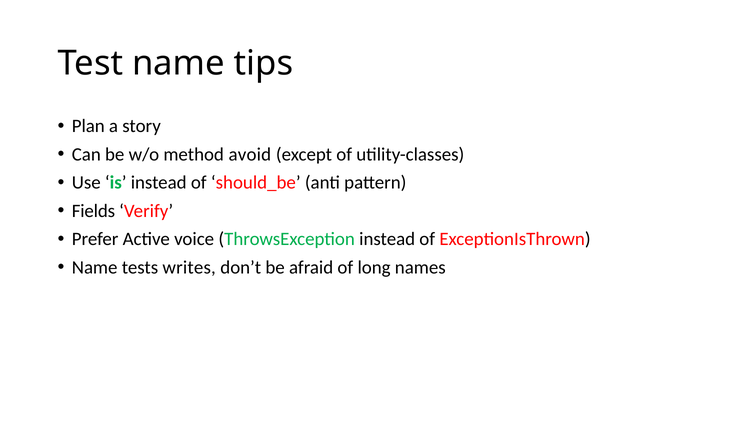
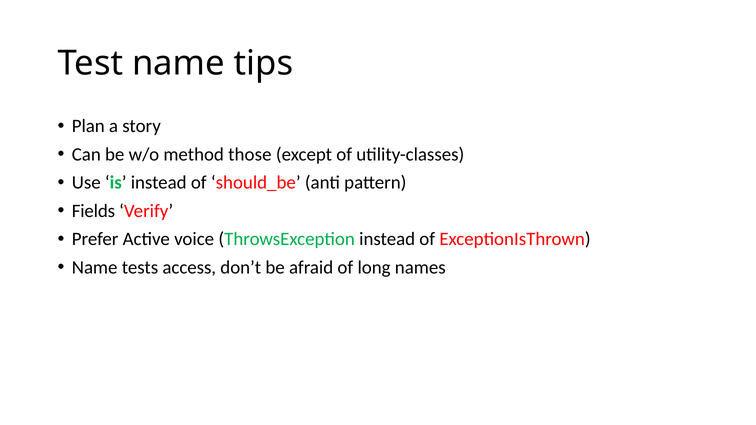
avoid: avoid -> those (250, 154)
writes: writes -> access (189, 268)
